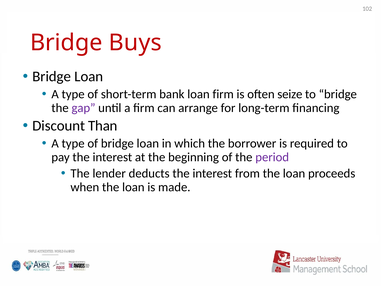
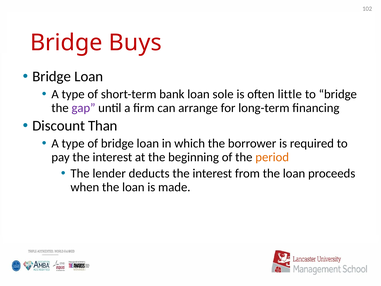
loan firm: firm -> sole (223, 94)
seize: seize -> little (290, 94)
period colour: purple -> orange (272, 157)
